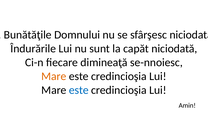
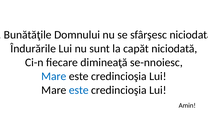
Mare colour: orange -> blue (54, 76)
